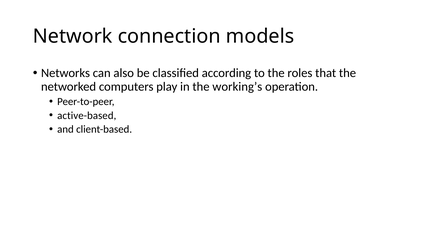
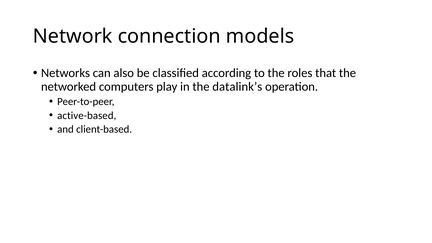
working’s: working’s -> datalink’s (237, 87)
